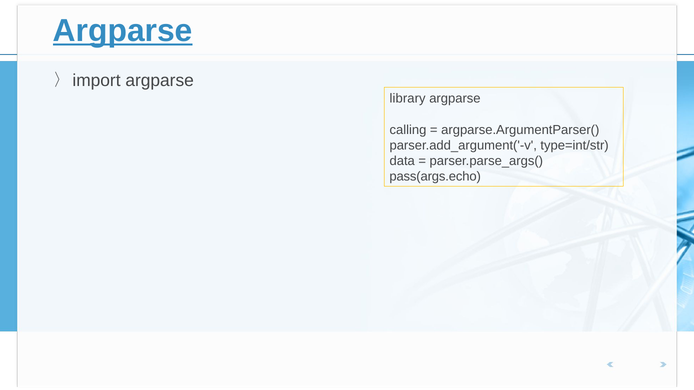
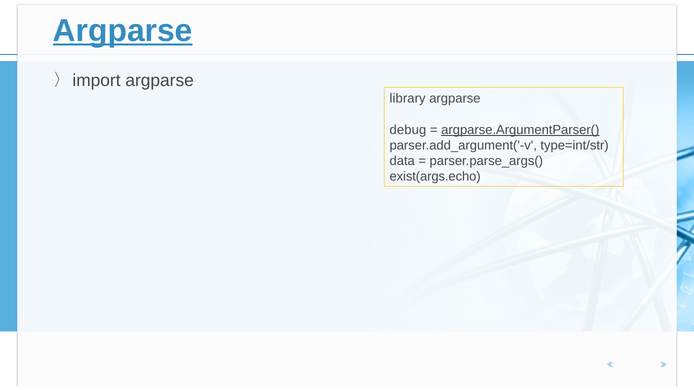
calling: calling -> debug (408, 130)
argparse.ArgumentParser( underline: none -> present (520, 130)
pass(args.echo: pass(args.echo -> exist(args.echo (435, 177)
